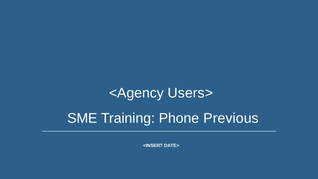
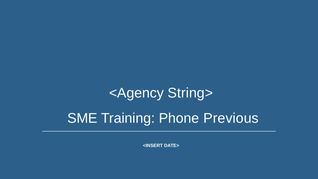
Users>: Users> -> String> (190, 93)
